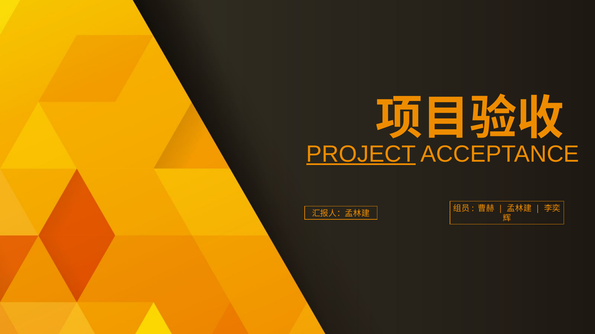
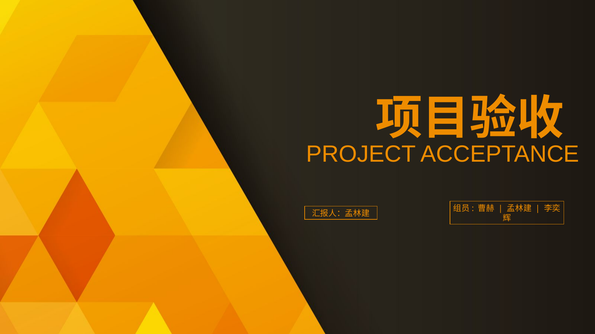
PROJECT underline: present -> none (361, 154)
